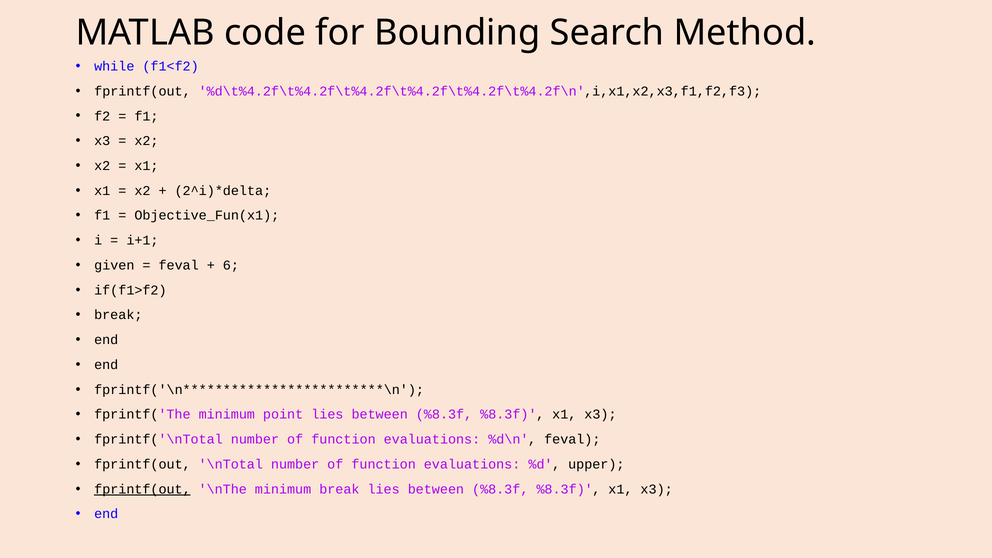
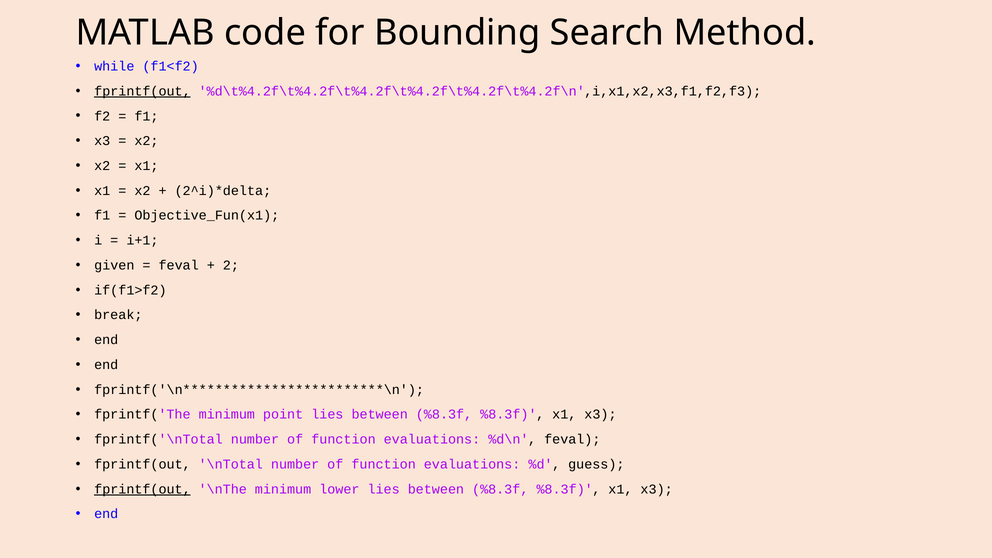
fprintf(out underline: none -> present (142, 91)
6: 6 -> 2 (231, 265)
upper: upper -> guess (596, 464)
minimum break: break -> lower (339, 489)
